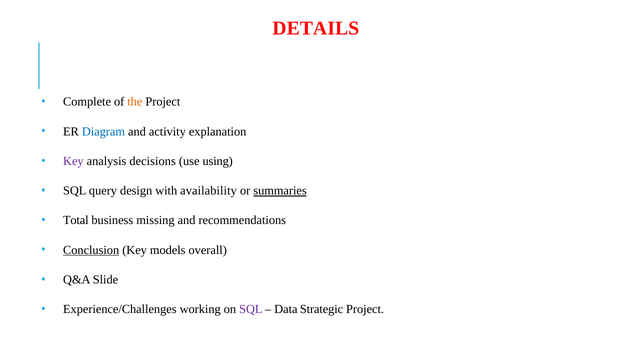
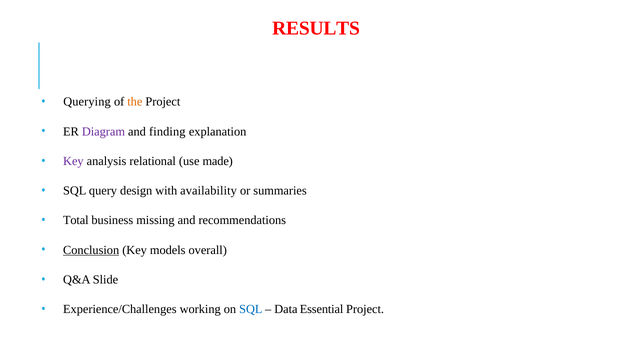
DETAILS: DETAILS -> RESULTS (316, 28)
Complete: Complete -> Querying (87, 102)
Diagram colour: blue -> purple (103, 131)
activity: activity -> finding (167, 131)
decisions: decisions -> relational (153, 161)
using: using -> made (218, 161)
summaries underline: present -> none (280, 191)
SQL colour: purple -> blue (251, 309)
Strategic: Strategic -> Essential (322, 309)
